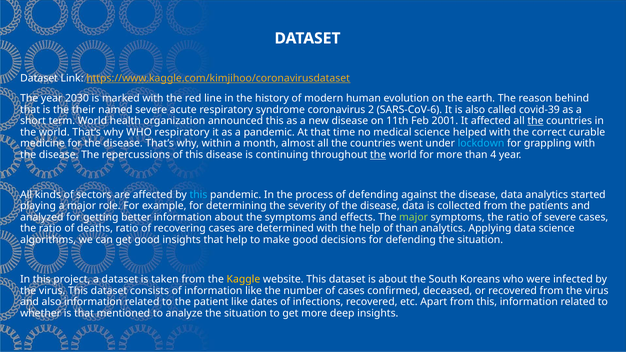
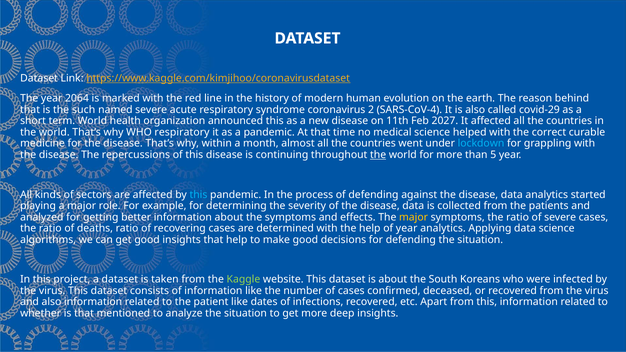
2030: 2030 -> 2064 (77, 98)
their: their -> such (84, 110)
SARS-CoV-6: SARS-CoV-6 -> SARS-CoV-4 (409, 110)
covid-39: covid-39 -> covid-29 (539, 110)
2001: 2001 -> 2027 (445, 121)
the underline: present -> none (535, 121)
4: 4 -> 5 (493, 155)
major colour: light green -> yellow (414, 217)
of than: than -> year (407, 228)
Kaggle colour: yellow -> light green (243, 280)
